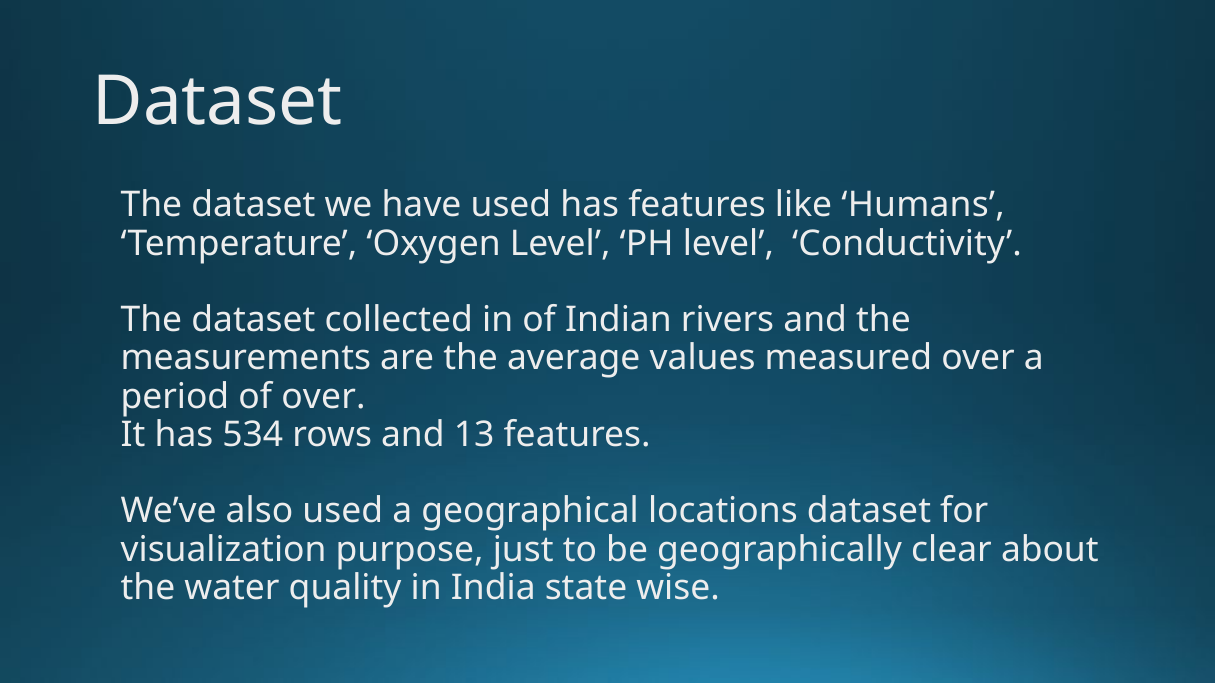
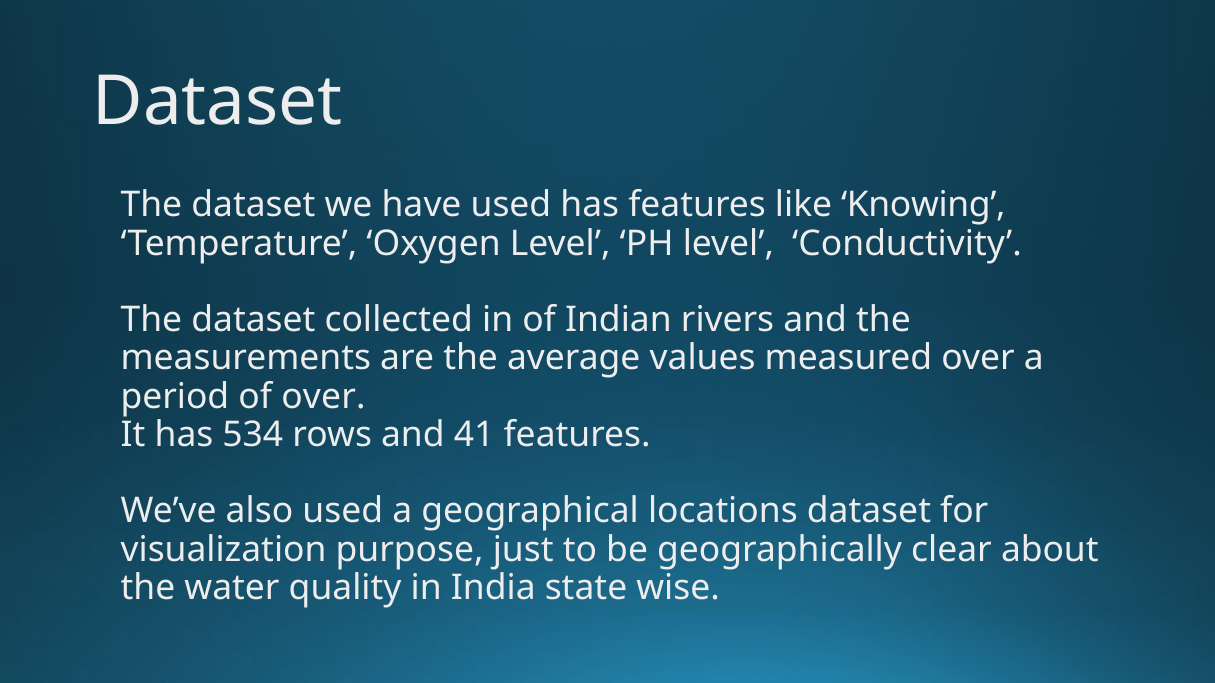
Humans: Humans -> Knowing (923, 205)
13: 13 -> 41 (474, 435)
